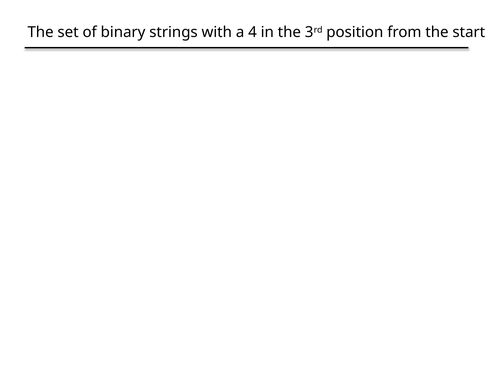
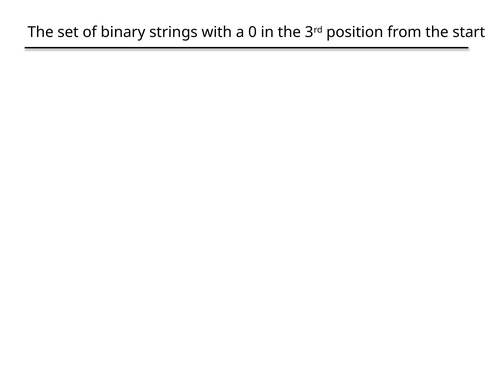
4: 4 -> 0 (252, 32)
